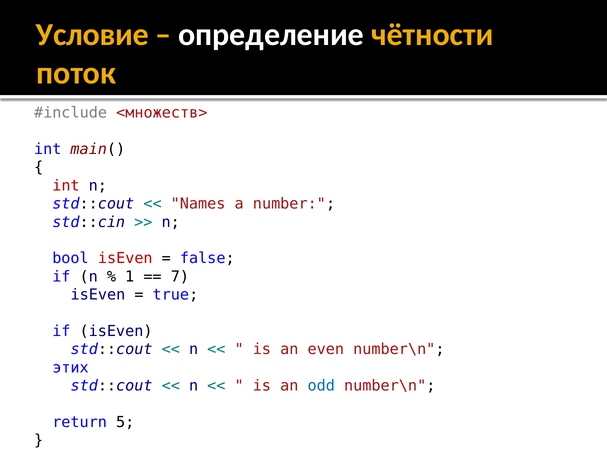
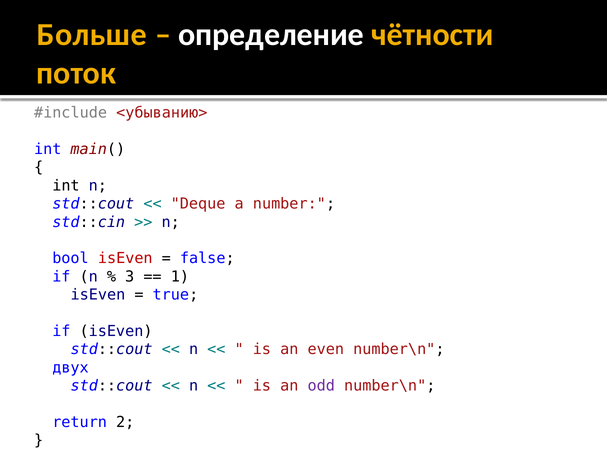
Условие: Условие -> Больше (92, 35)
<множеств>: <множеств> -> <убыванию> (162, 113)
int colour: red -> black (66, 186)
Names: Names -> Deque (198, 204)
1: 1 -> 3 (130, 277)
7: 7 -> 1 (180, 277)
этих: этих -> двух (71, 368)
odd colour: blue -> purple (321, 386)
5: 5 -> 2 (125, 422)
